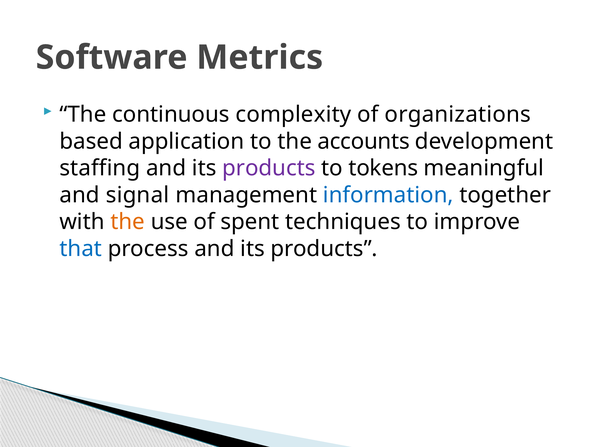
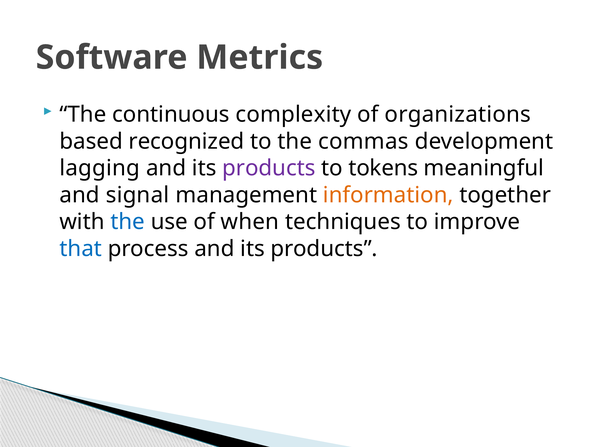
application: application -> recognized (186, 141)
accounts: accounts -> commas (363, 141)
staffing: staffing -> lagging (100, 168)
information colour: blue -> orange (388, 195)
the colour: orange -> blue (128, 222)
spent: spent -> when (250, 222)
